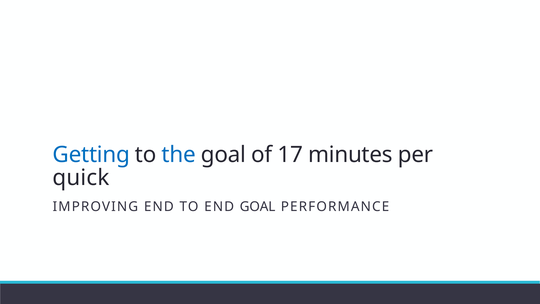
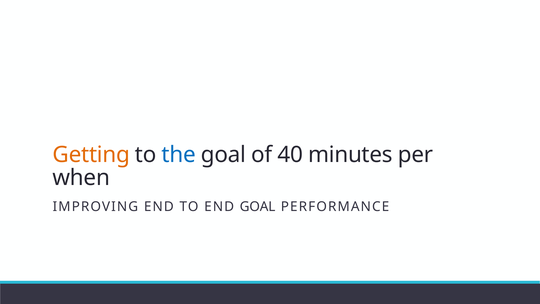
Getting colour: blue -> orange (91, 155)
17: 17 -> 40 (290, 155)
quick: quick -> when (81, 178)
